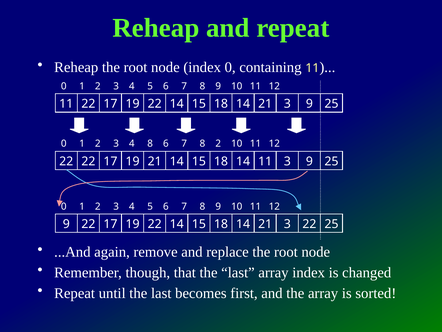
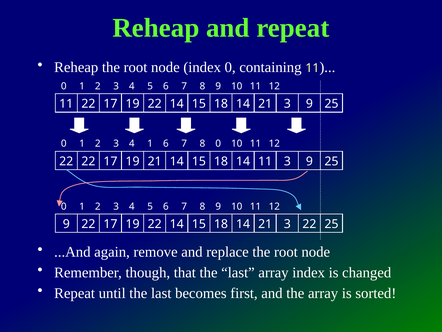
4 8: 8 -> 1 (150, 143)
8 2: 2 -> 0 (218, 143)
